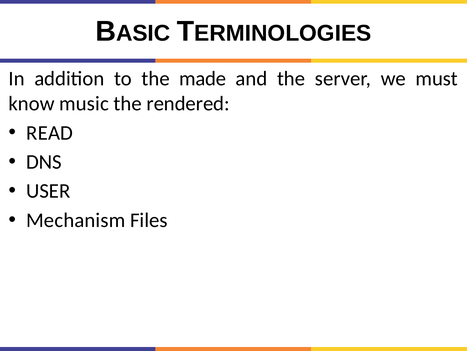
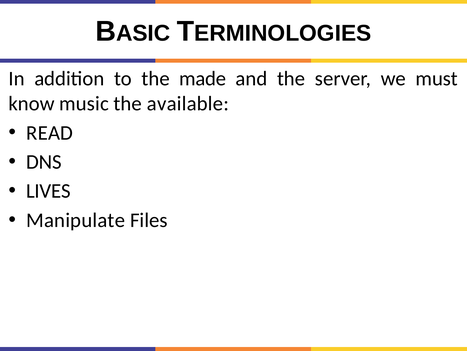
rendered: rendered -> available (188, 103)
USER: USER -> LIVES (48, 191)
Mechanism: Mechanism -> Manipulate (76, 220)
